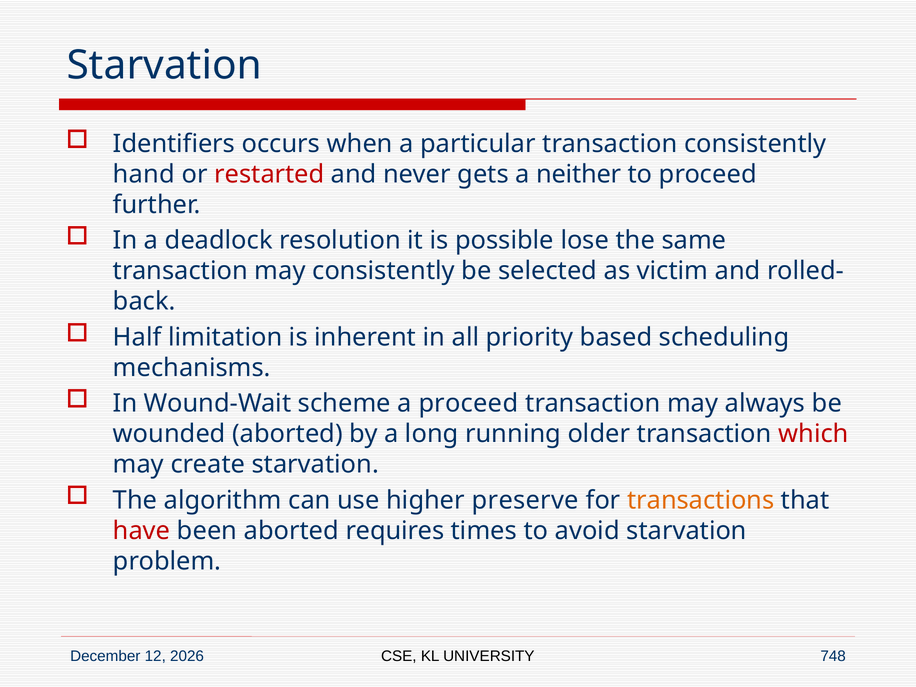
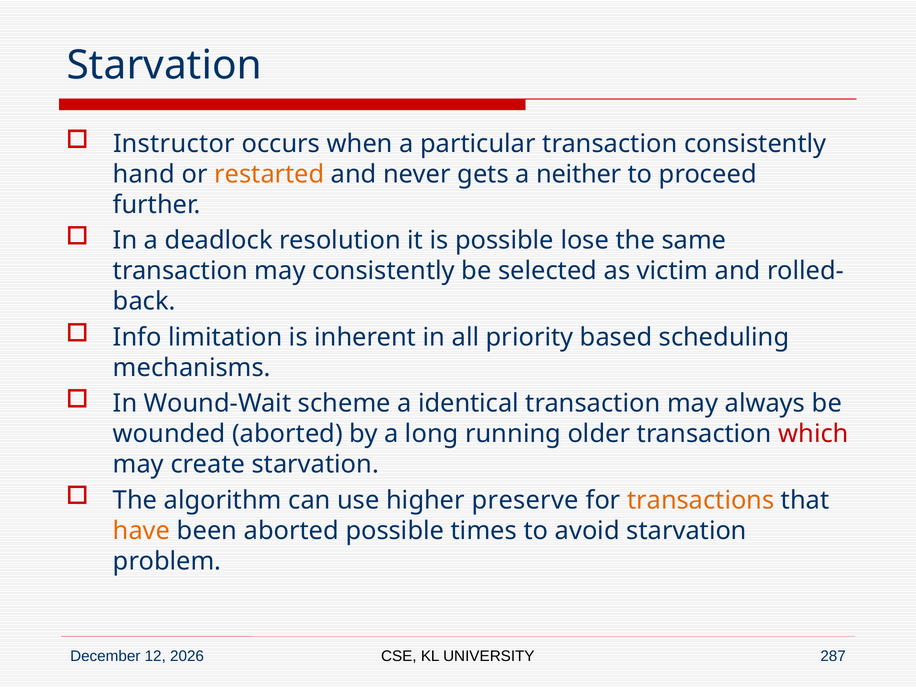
Identifiers: Identifiers -> Instructor (174, 144)
restarted colour: red -> orange (269, 174)
Half: Half -> Info (137, 337)
a proceed: proceed -> identical (469, 403)
have colour: red -> orange (142, 531)
aborted requires: requires -> possible (395, 531)
748: 748 -> 287 (833, 656)
